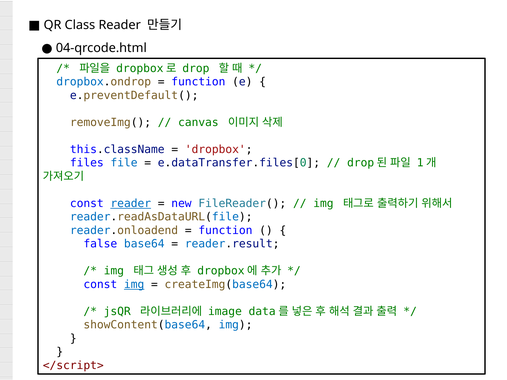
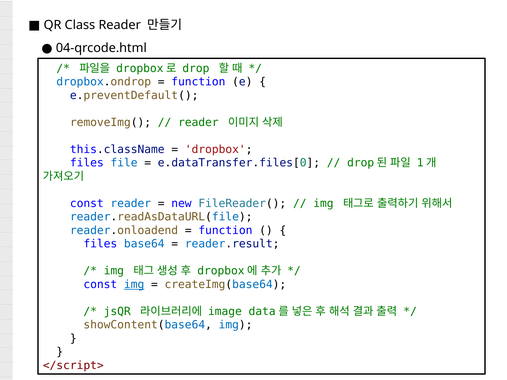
canvas: canvas -> reader (198, 122)
reader underline: present -> none (131, 204)
false: false -> files (100, 244)
